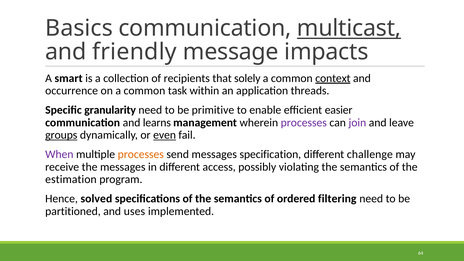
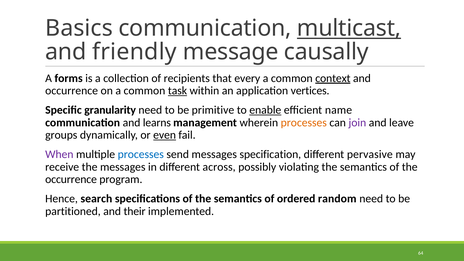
impacts: impacts -> causally (326, 52)
smart: smart -> forms (69, 78)
solely: solely -> every (247, 78)
task underline: none -> present (177, 91)
threads: threads -> vertices (310, 91)
enable underline: none -> present (265, 110)
easier: easier -> name (339, 110)
processes colour: purple -> orange (304, 123)
groups underline: present -> none (61, 135)
processes colour: orange -> blue (141, 154)
challenge: challenge -> pervasive (370, 154)
access: access -> across (219, 167)
estimation: estimation -> occurrence (71, 179)
solved: solved -> search (96, 199)
filtering: filtering -> random (337, 199)
uses: uses -> their (135, 211)
